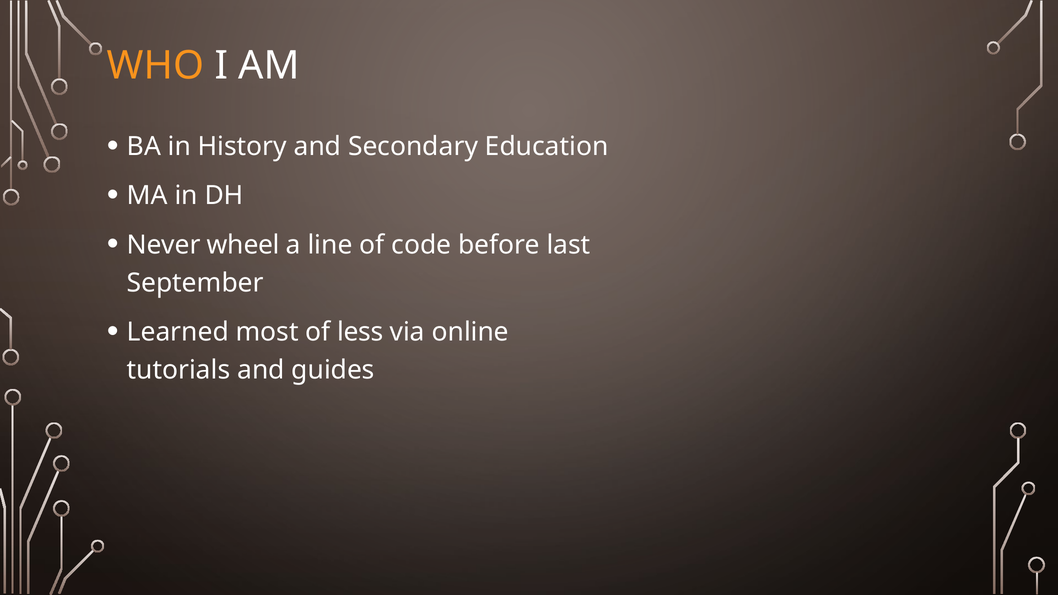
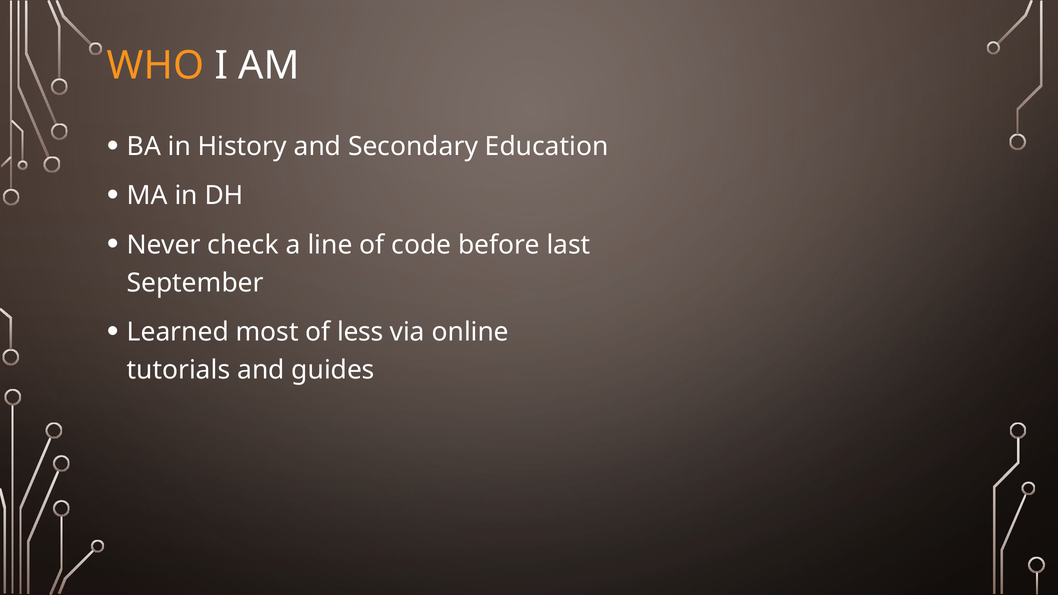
wheel: wheel -> check (243, 245)
